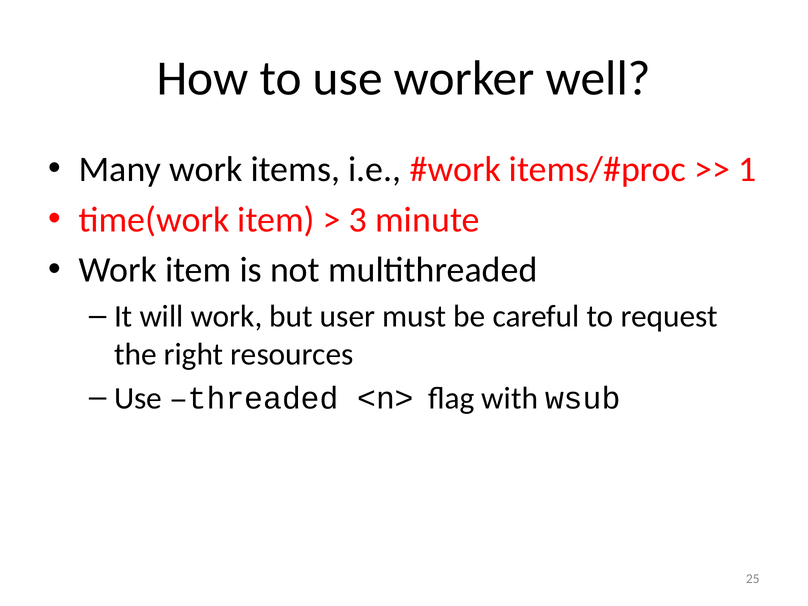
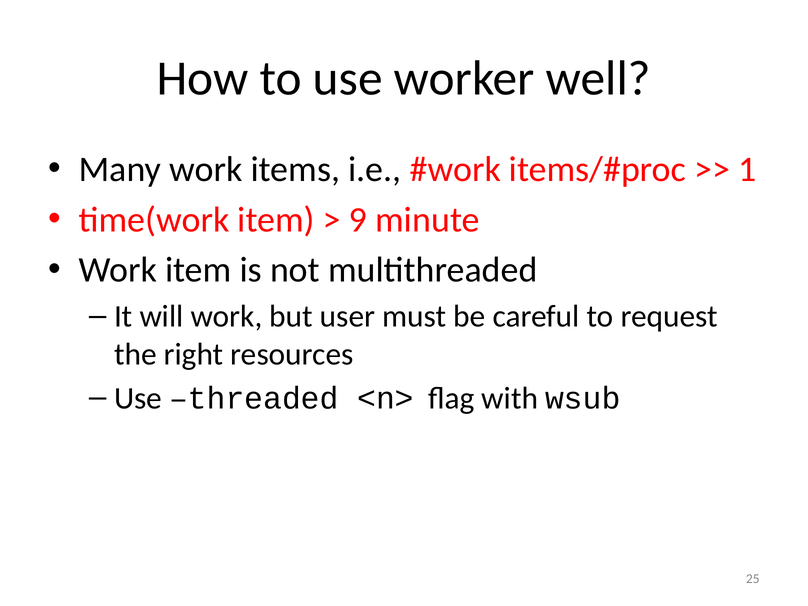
3: 3 -> 9 (358, 220)
